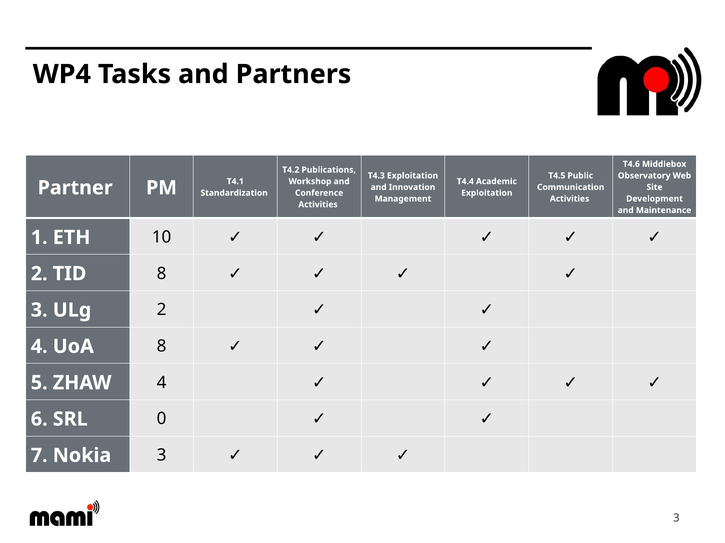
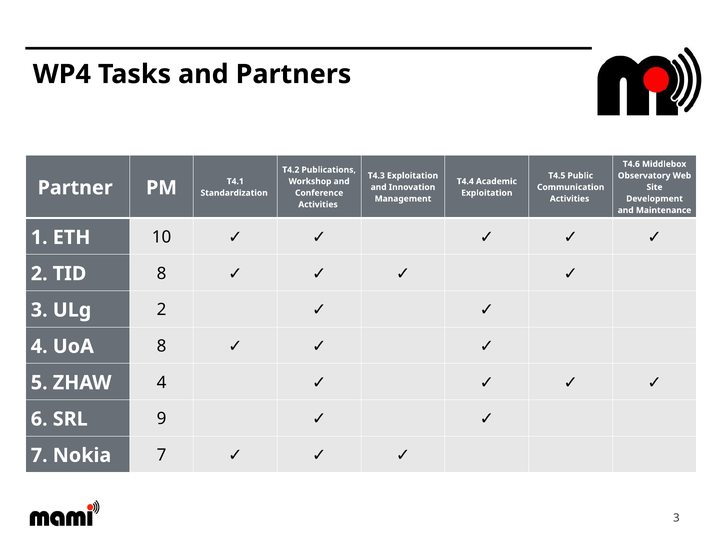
0: 0 -> 9 (162, 419)
Nokia 3: 3 -> 7 (162, 456)
